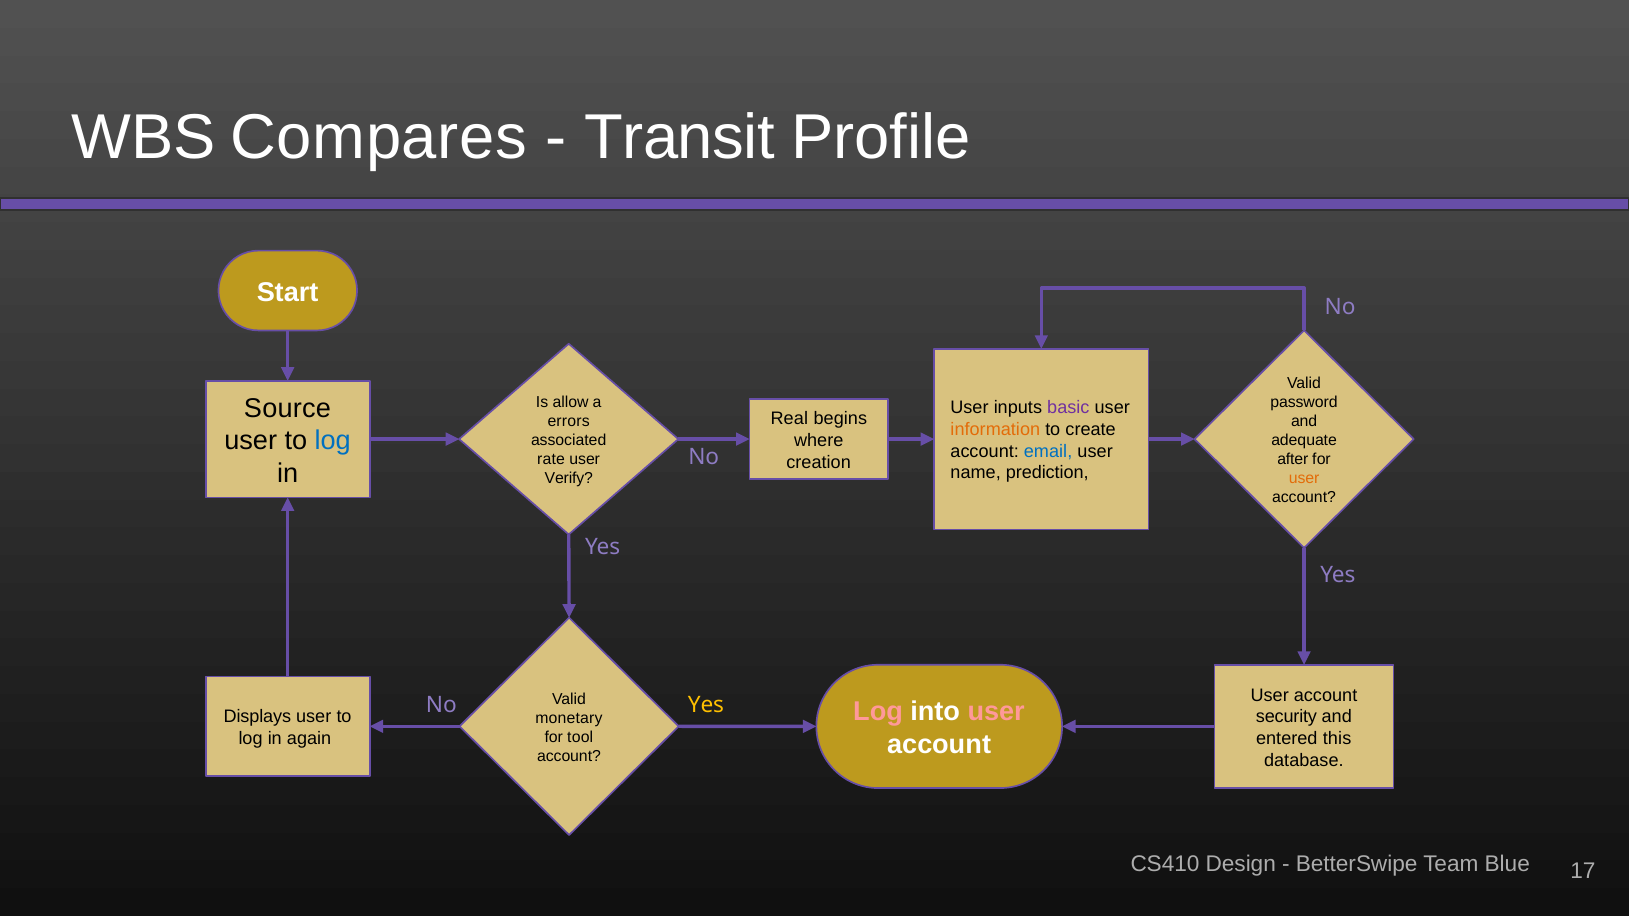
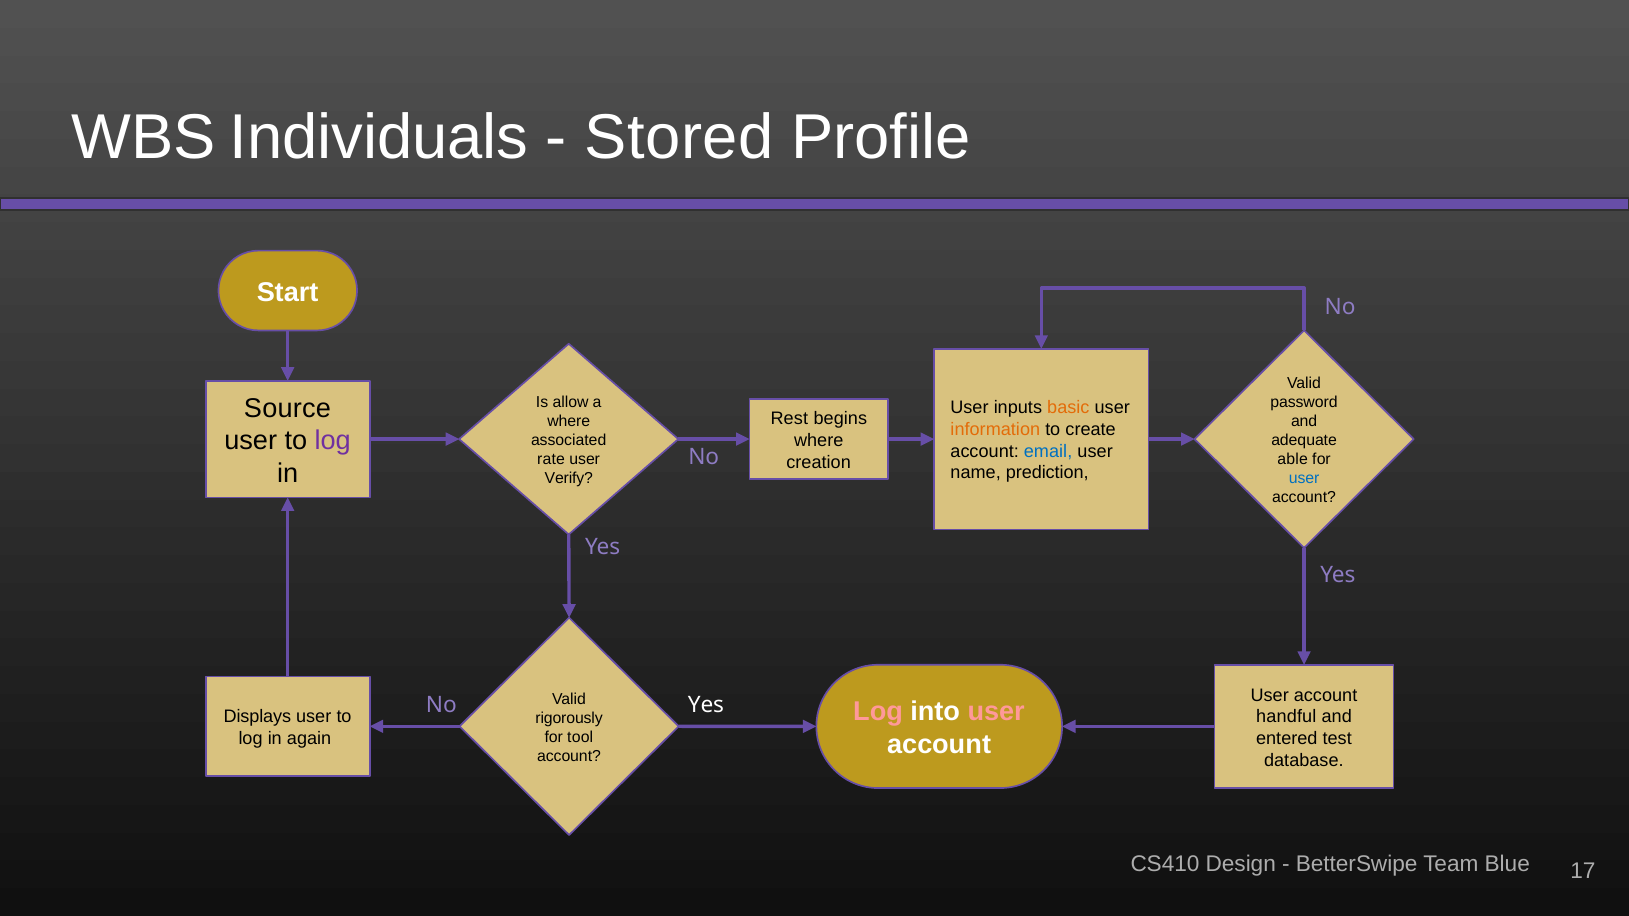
Compares: Compares -> Individuals (379, 138)
Transit: Transit -> Stored (679, 138)
basic colour: purple -> orange (1068, 408)
Real: Real -> Rest (789, 419)
errors: errors -> where (569, 421)
log colour: blue -> purple (333, 441)
after: after -> able (1293, 459)
user colour: orange -> blue (1304, 478)
Yes colour: yellow -> white (706, 705)
security: security -> handful (1286, 717)
monetary: monetary -> rigorously (569, 718)
this: this -> test (1337, 739)
